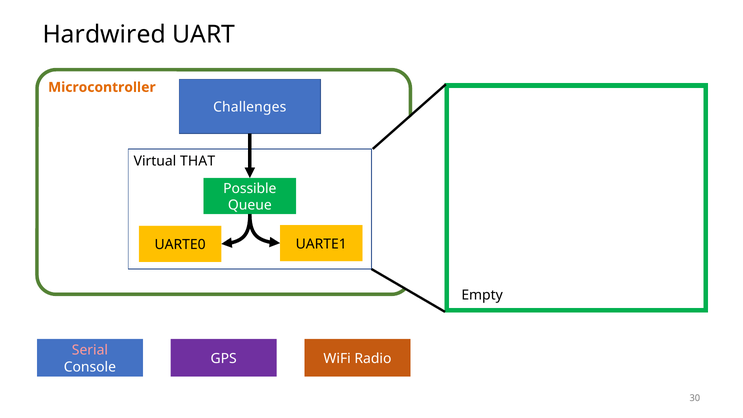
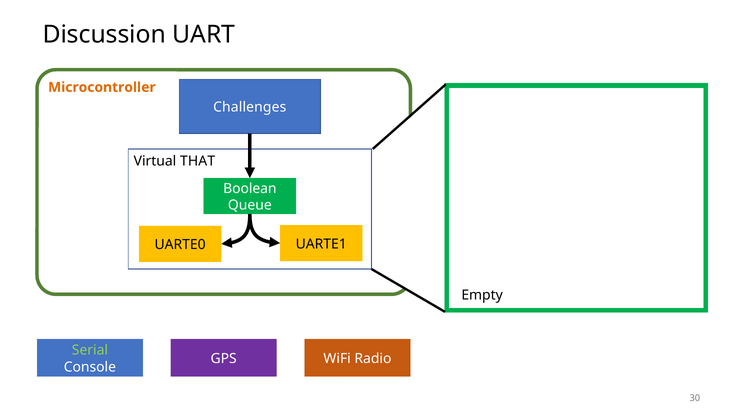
Hardwired: Hardwired -> Discussion (104, 35)
Possible: Possible -> Boolean (250, 189)
Serial colour: pink -> light green (90, 350)
